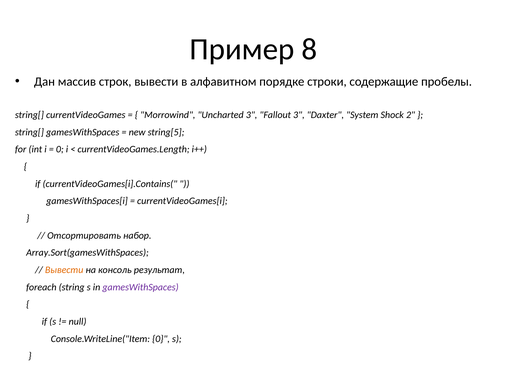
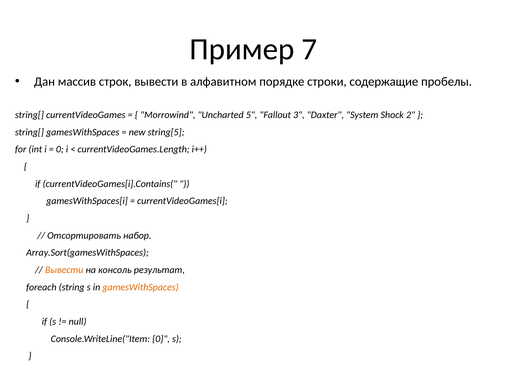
8: 8 -> 7 (309, 49)
Uncharted 3: 3 -> 5 (252, 115)
gamesWithSpaces colour: purple -> orange (141, 287)
